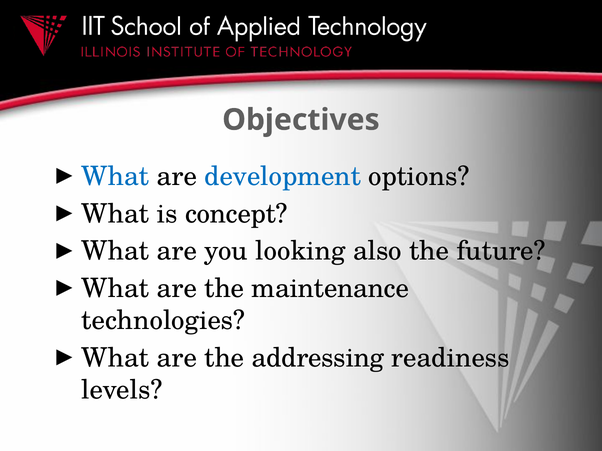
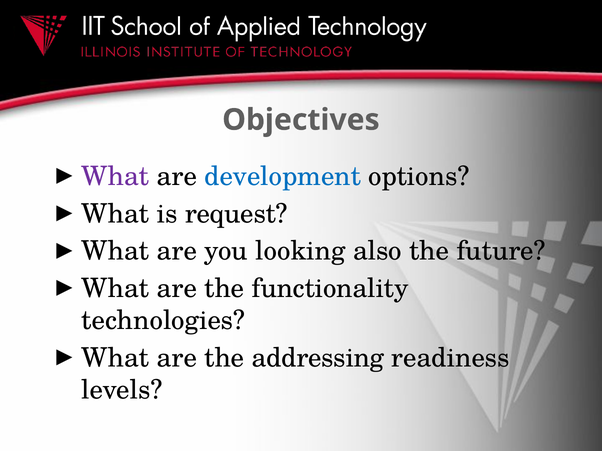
What colour: blue -> purple (115, 176)
concept: concept -> request (236, 214)
maintenance: maintenance -> functionality (330, 289)
